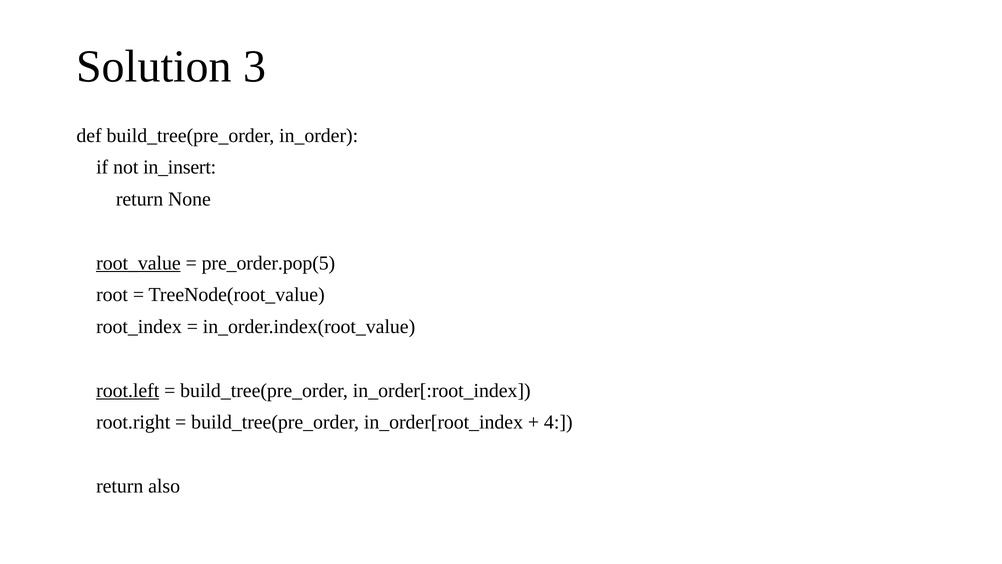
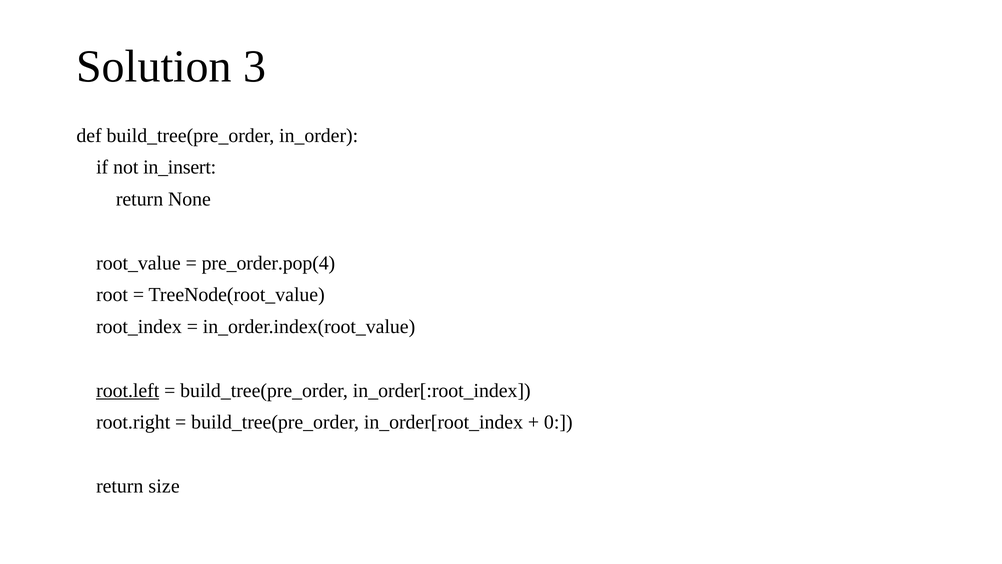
root_value underline: present -> none (138, 263)
pre_order.pop(5: pre_order.pop(5 -> pre_order.pop(4 (268, 263)
4: 4 -> 0 (558, 422)
also: also -> size (164, 486)
